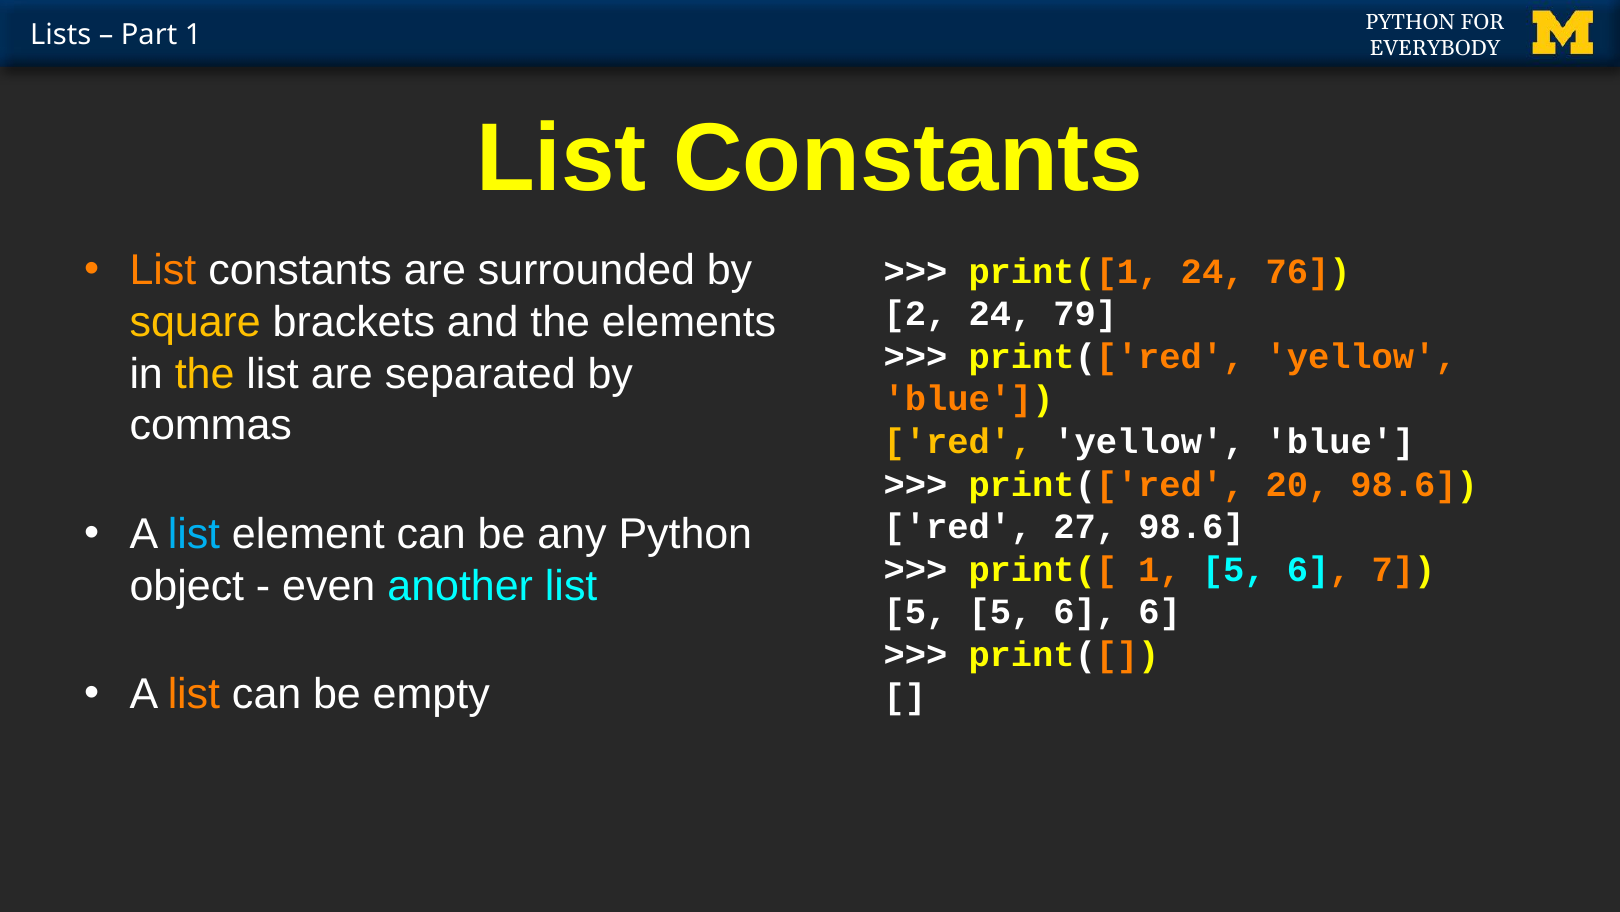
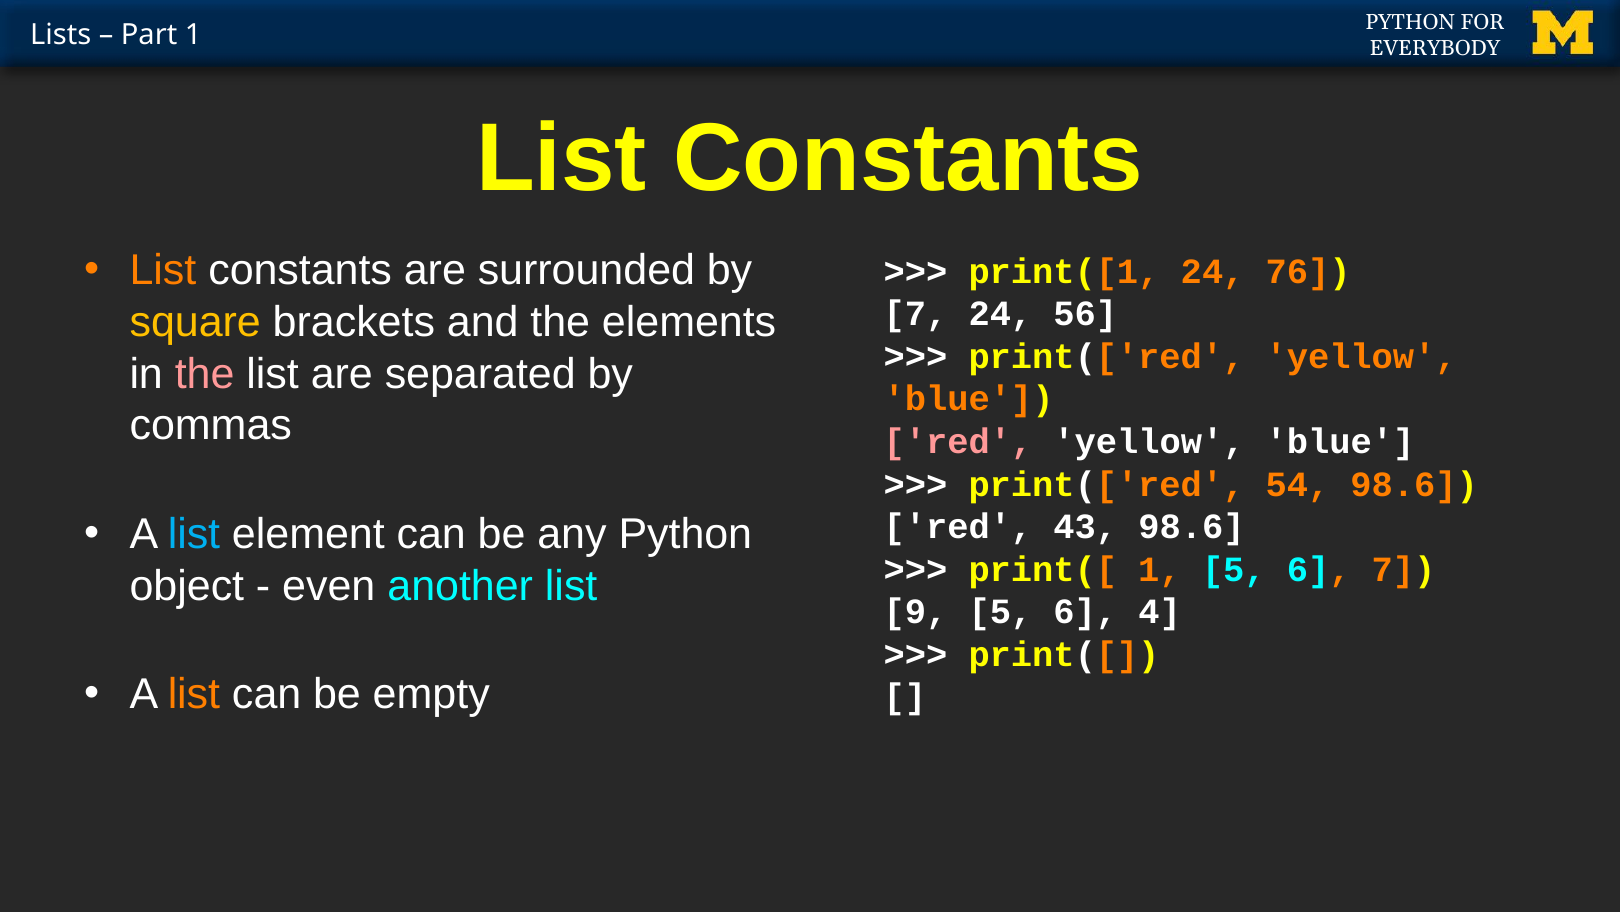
2: 2 -> 7 (916, 314)
79: 79 -> 56 (1085, 314)
the colour: yellow -> pink (205, 374)
red colour: yellow -> pink (958, 441)
20: 20 -> 54 (1297, 484)
27: 27 -> 43 (1085, 527)
5: 5 -> 9 (916, 612)
6 6: 6 -> 4 (1160, 612)
